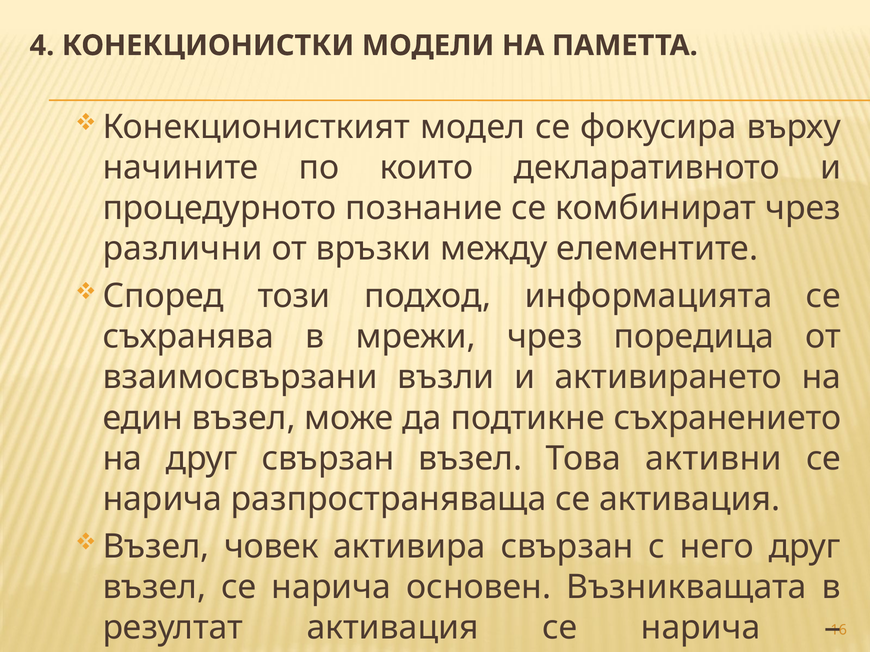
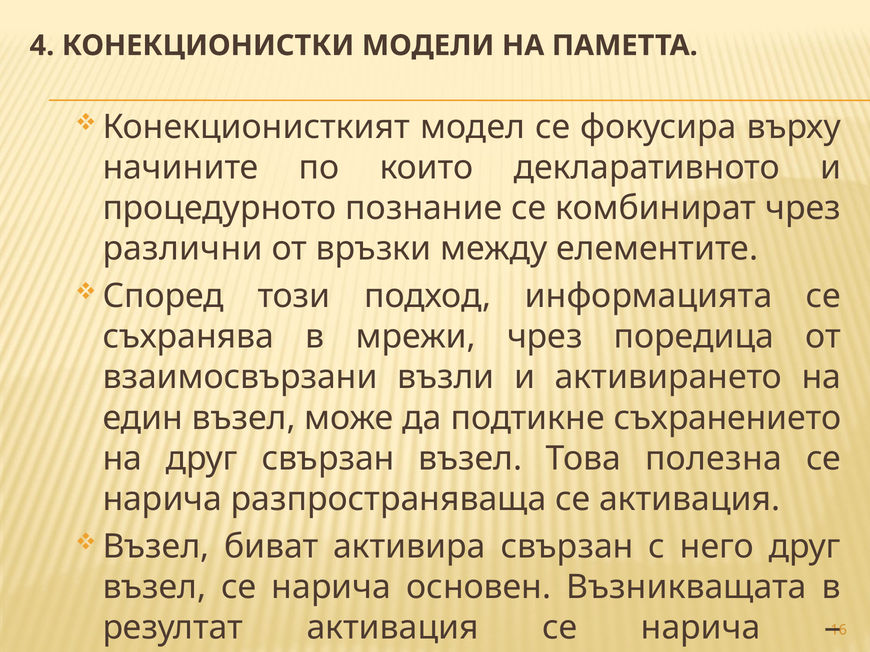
активни: активни -> полезна (714, 459)
човек: човек -> биват (271, 547)
